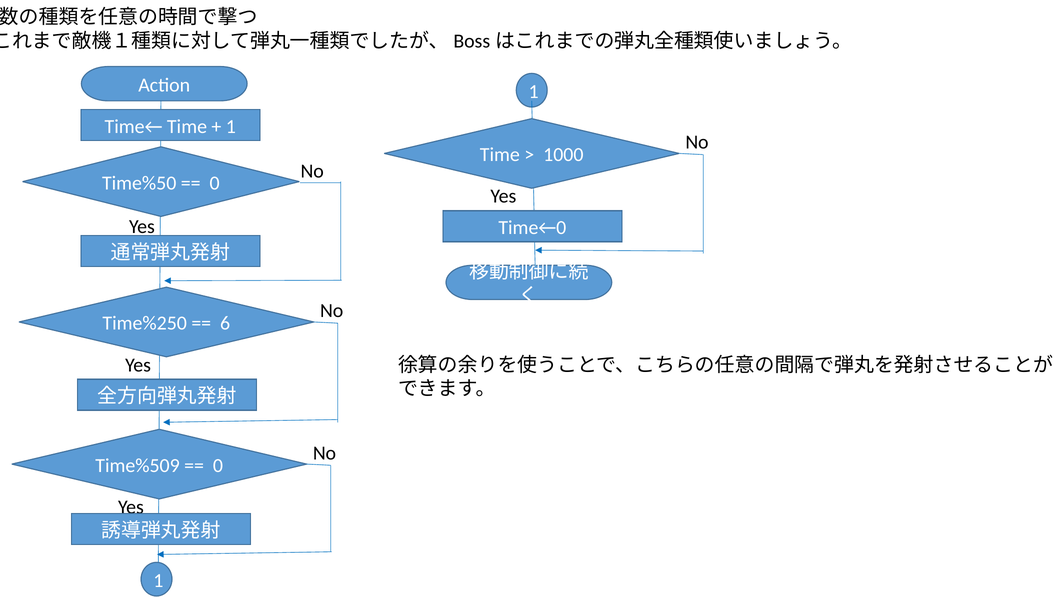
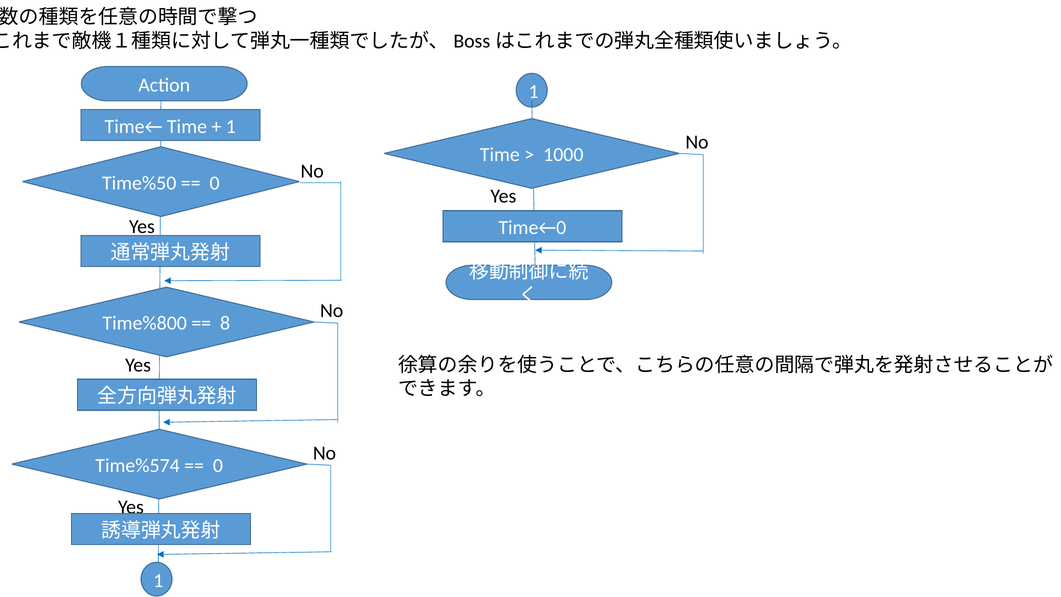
Time%250: Time%250 -> Time%800 (145, 323)
6: 6 -> 8 (225, 323)
Time%509: Time%509 -> Time%574 (138, 465)
